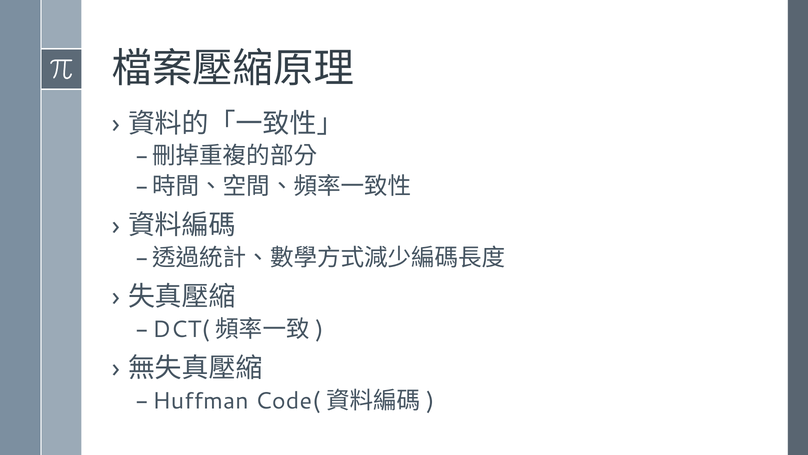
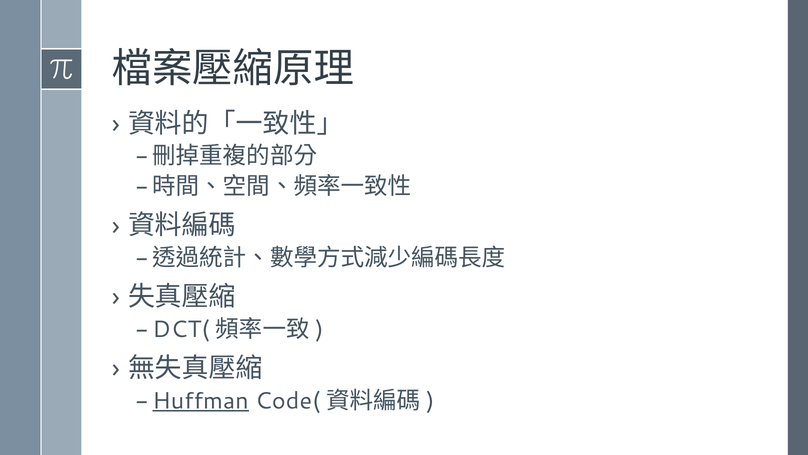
Huffman underline: none -> present (201, 400)
